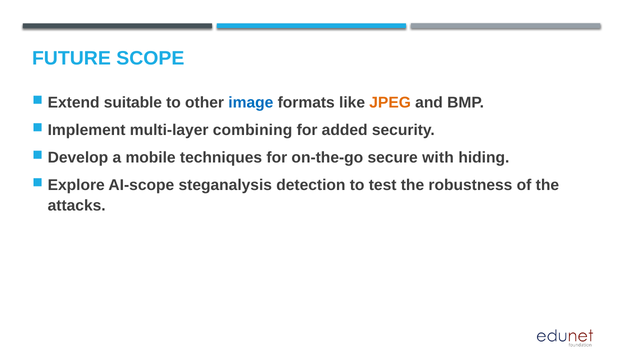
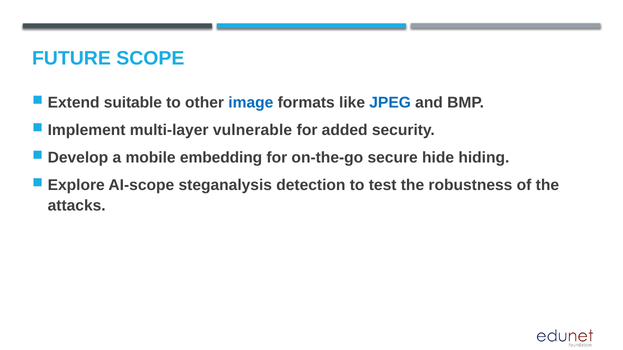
JPEG colour: orange -> blue (390, 103)
combining: combining -> vulnerable (253, 130)
techniques: techniques -> embedding (221, 158)
with: with -> hide (438, 158)
